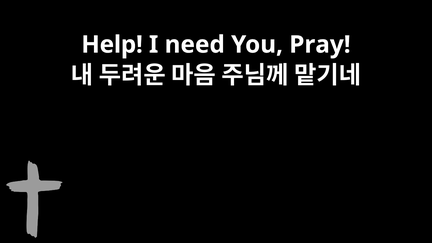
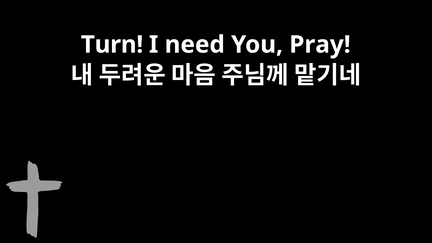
Help: Help -> Turn (112, 45)
